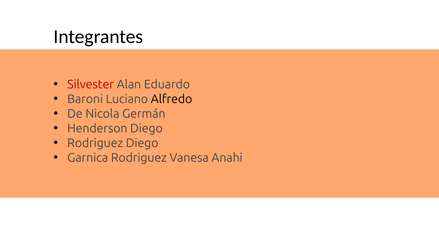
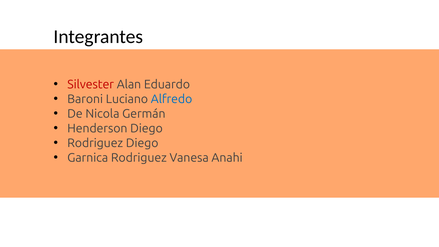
Alfredo colour: black -> blue (172, 99)
